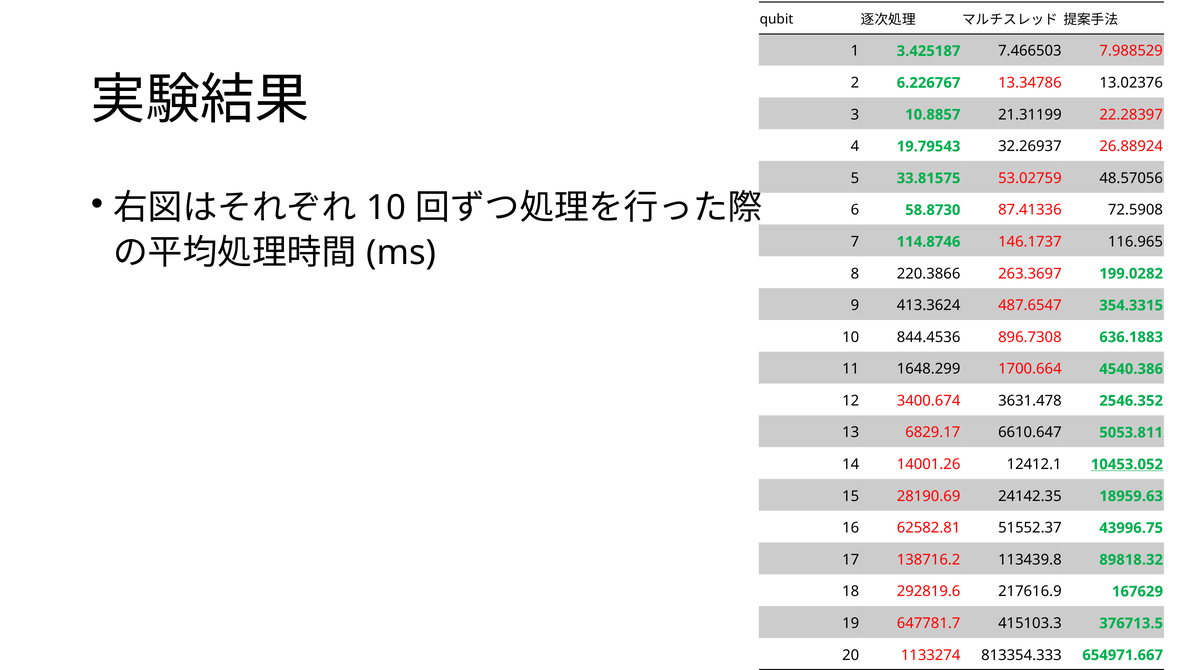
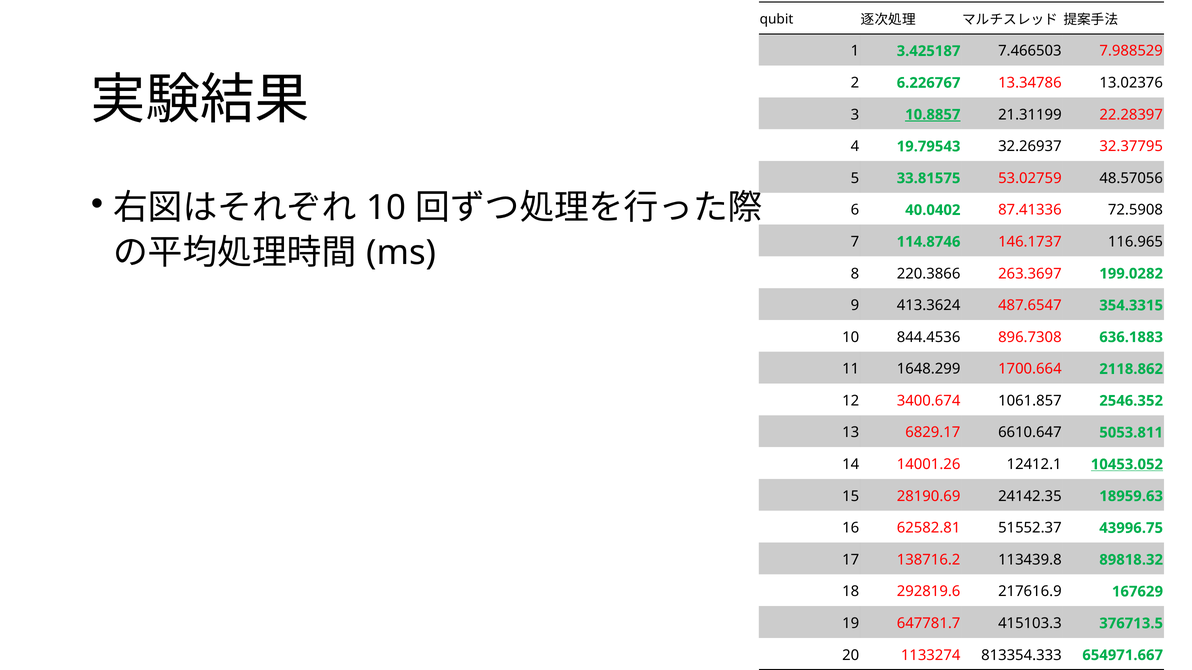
10.8857 underline: none -> present (933, 115)
26.88924: 26.88924 -> 32.37795 (1131, 147)
58.8730: 58.8730 -> 40.0402 (933, 210)
4540.386: 4540.386 -> 2118.862 (1131, 369)
3631.478: 3631.478 -> 1061.857 (1030, 401)
